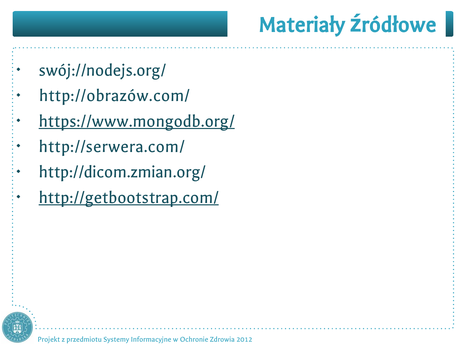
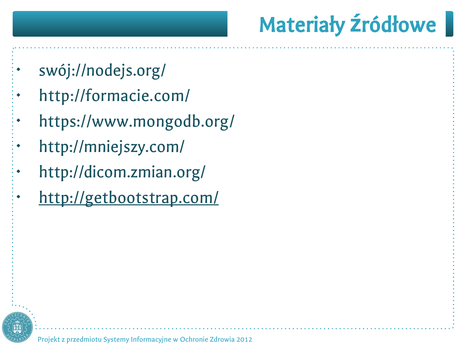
http://obrazów.com/: http://obrazów.com/ -> http://formacie.com/ (115, 95)
https://www.mongodb.org/ underline: present -> none (137, 121)
http://serwera.com/: http://serwera.com/ -> http://mniejszy.com/ (112, 146)
